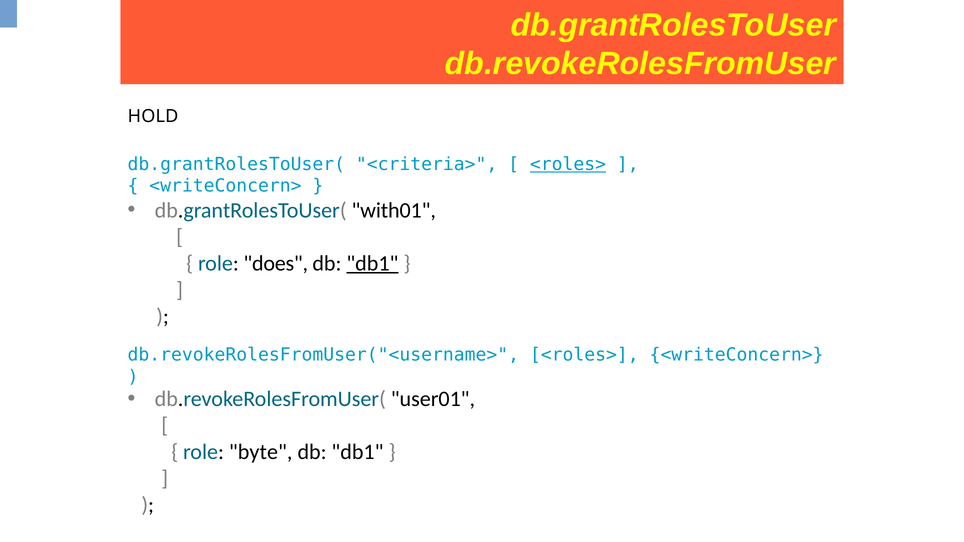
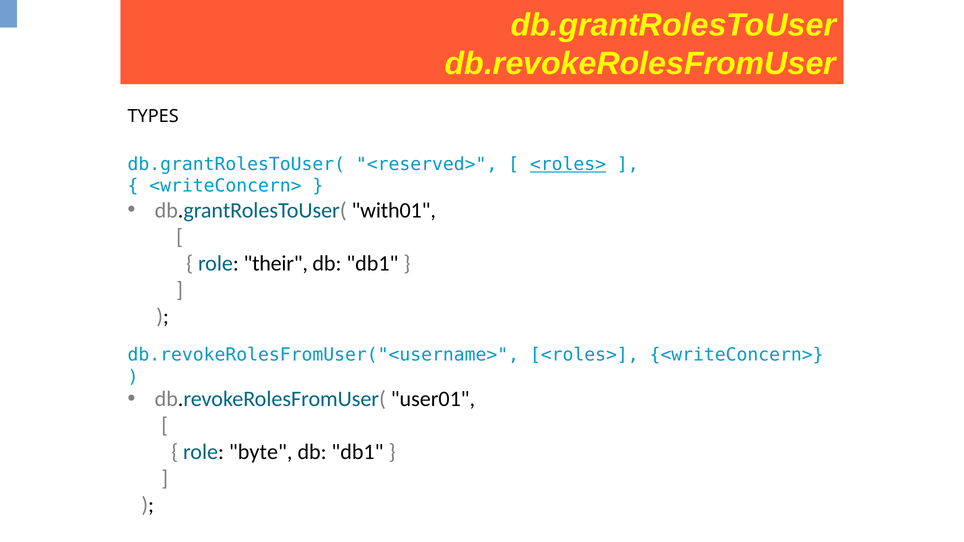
HOLD: HOLD -> TYPES (153, 116)
<criteria>: <criteria> -> <reserved> (427, 164)
does: does -> their (276, 263)
db1 underline: present -> none (372, 263)
